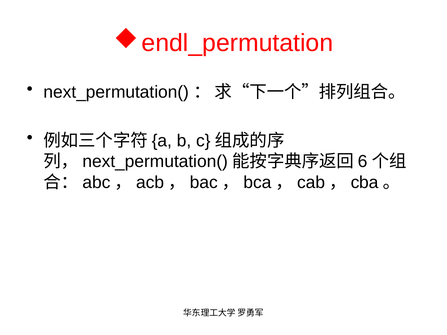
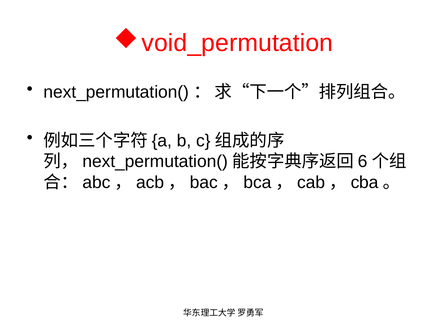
endl_permutation: endl_permutation -> void_permutation (237, 43)
